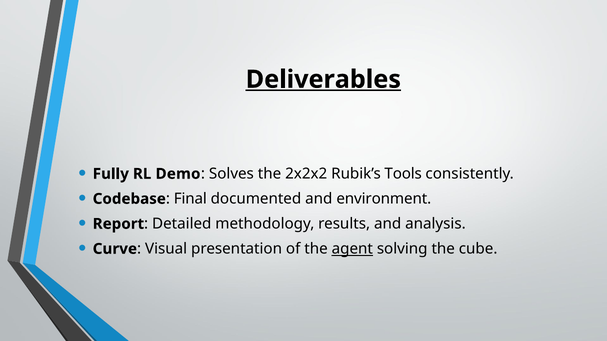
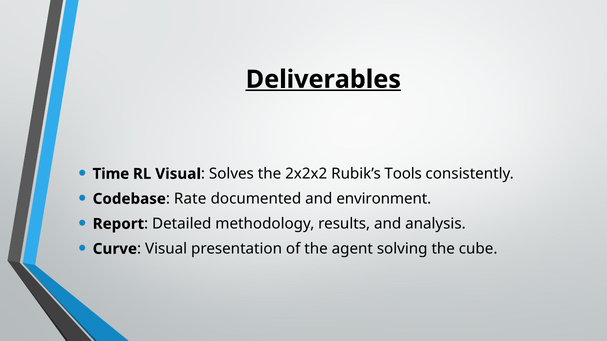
Fully: Fully -> Time (111, 174)
RL Demo: Demo -> Visual (178, 174)
Final: Final -> Rate (190, 199)
agent underline: present -> none (352, 249)
